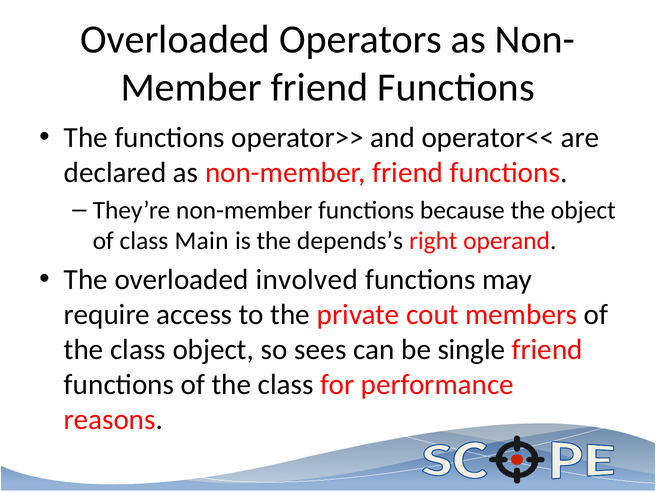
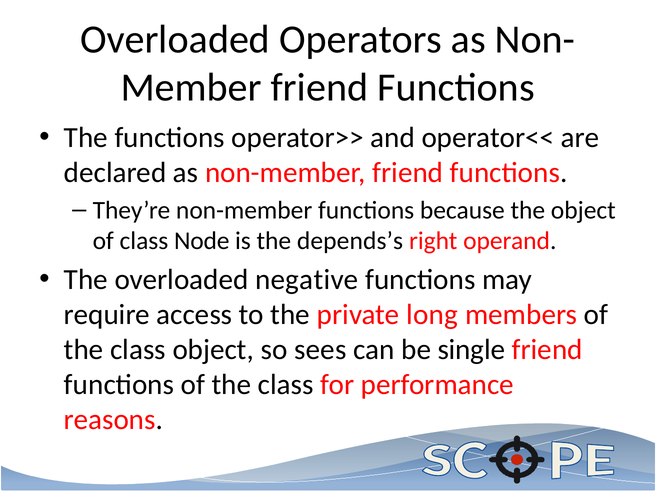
Main: Main -> Node (202, 241)
involved: involved -> negative (307, 280)
cout: cout -> long (432, 315)
